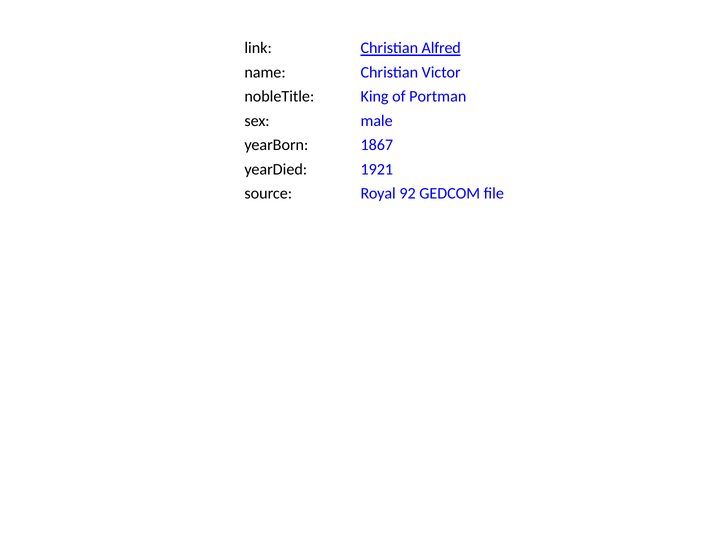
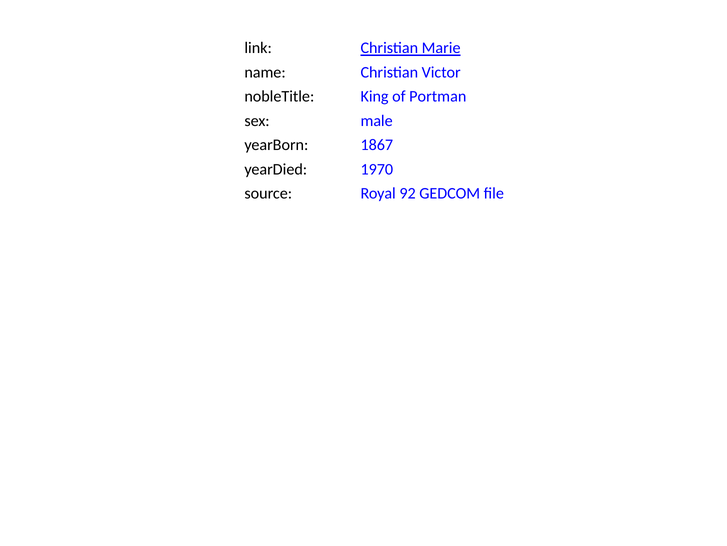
Alfred: Alfred -> Marie (441, 48)
1921: 1921 -> 1970 (377, 169)
